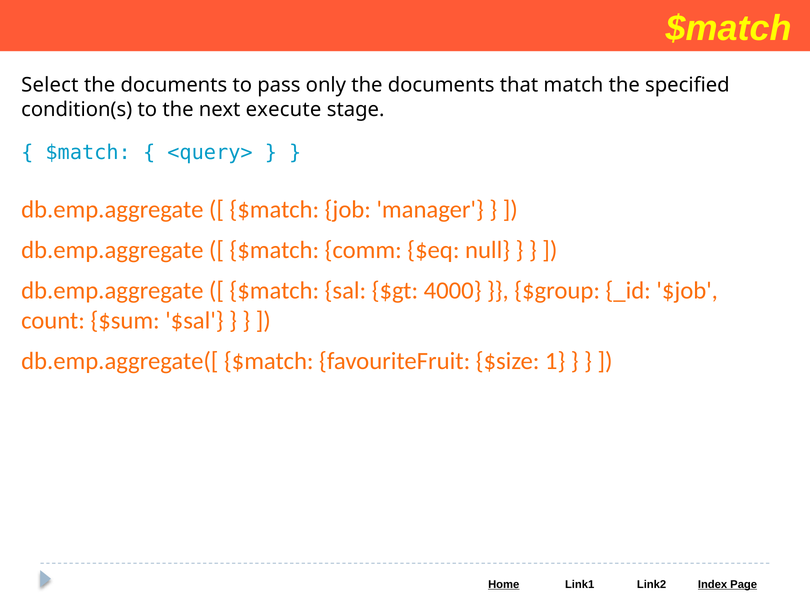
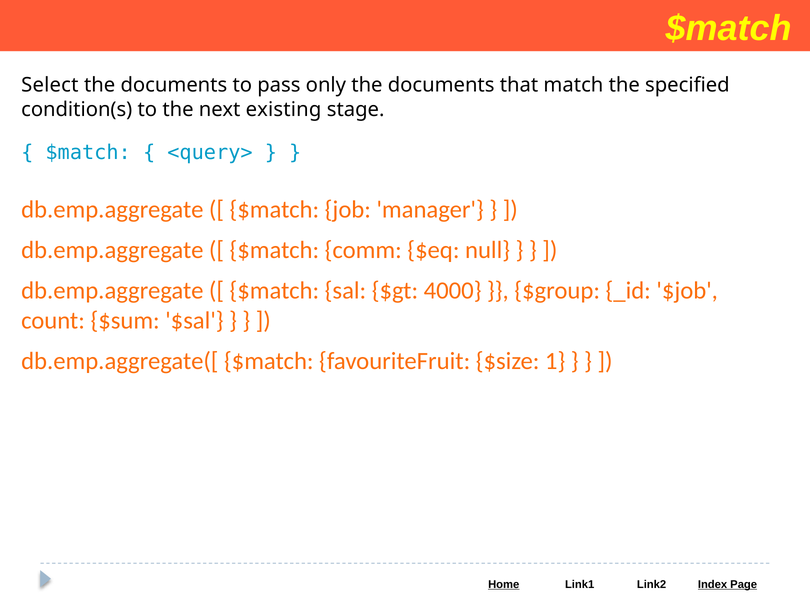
execute: execute -> existing (283, 109)
